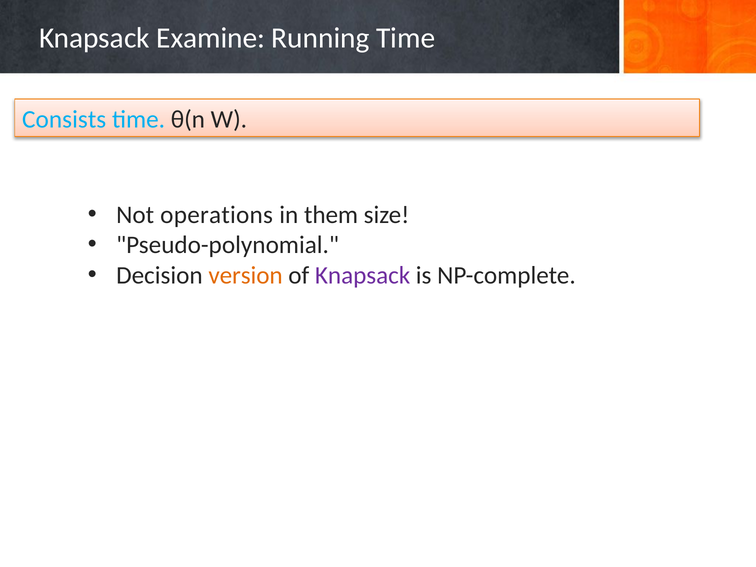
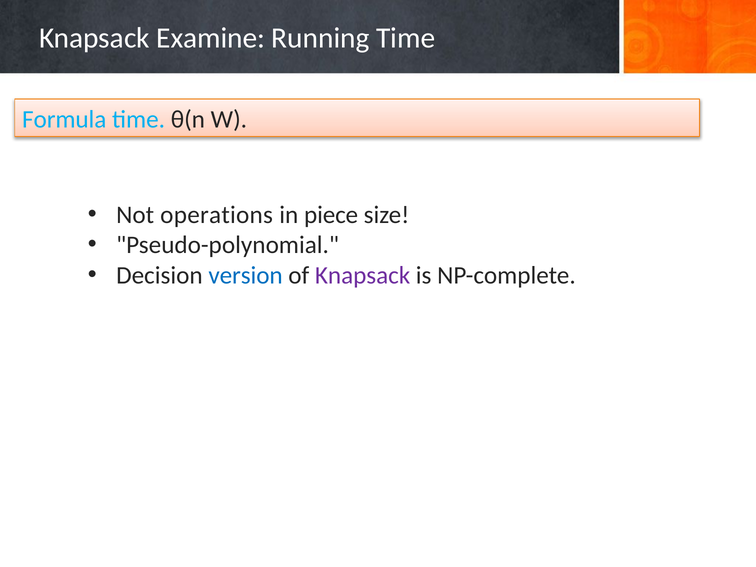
Consists: Consists -> Formula (64, 120)
them: them -> piece (331, 215)
version colour: orange -> blue (246, 275)
